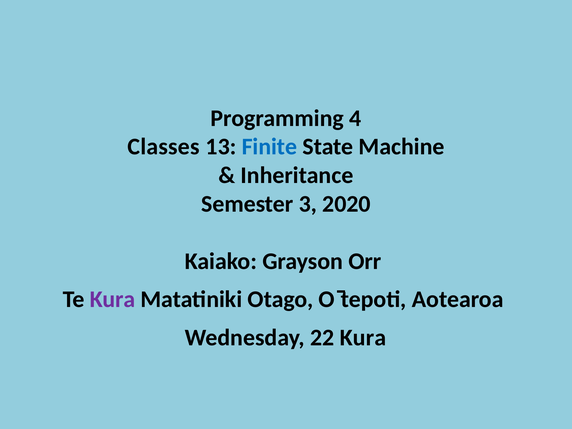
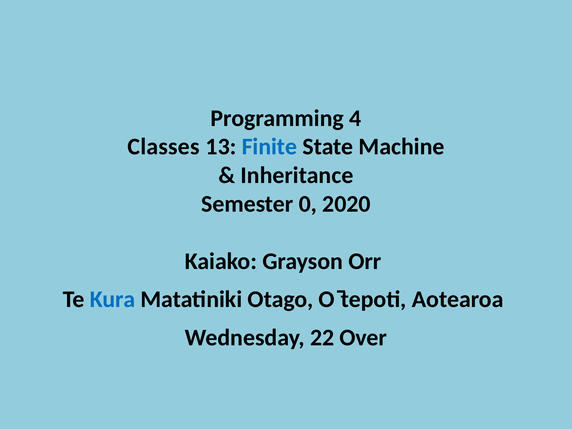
3: 3 -> 0 (308, 204)
Kura colour: purple -> blue (113, 299)
22 Kura: Kura -> Over (363, 337)
